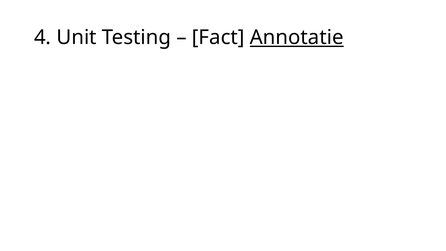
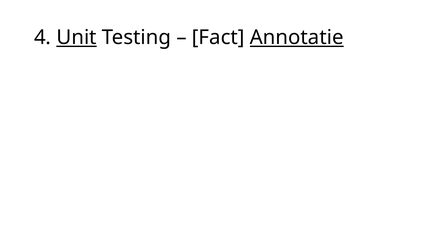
Unit underline: none -> present (77, 37)
